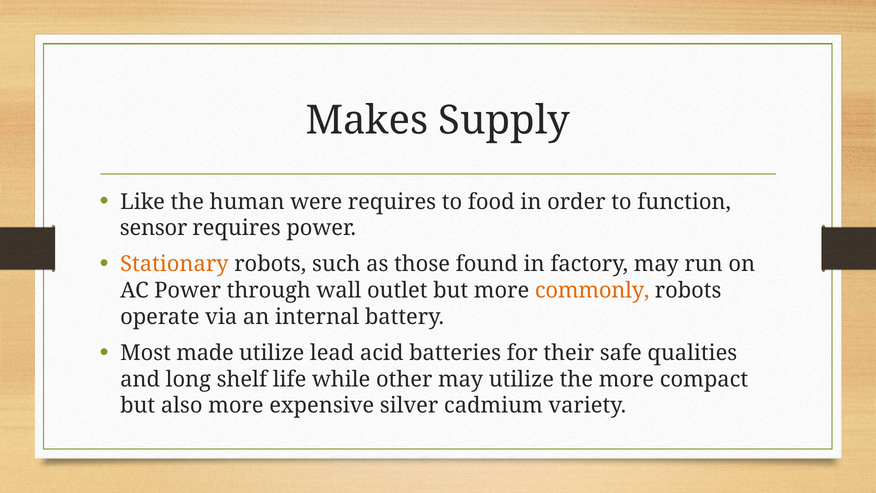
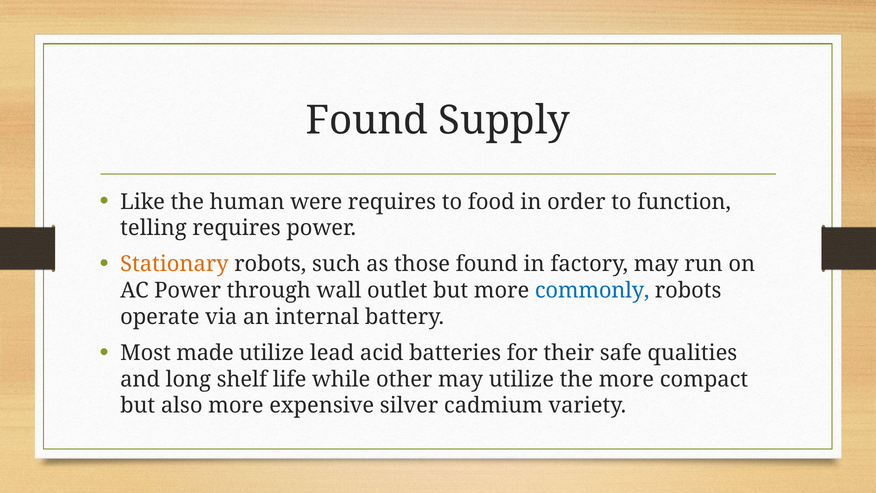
Makes: Makes -> Found (367, 120)
sensor: sensor -> telling (153, 228)
commonly colour: orange -> blue (592, 290)
